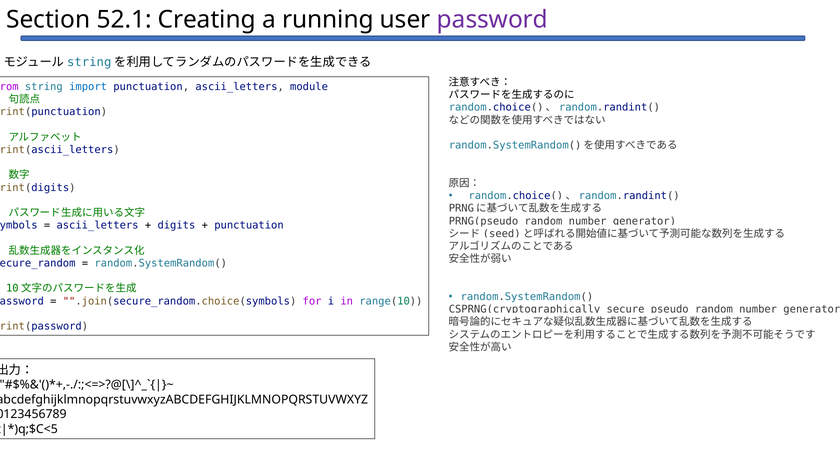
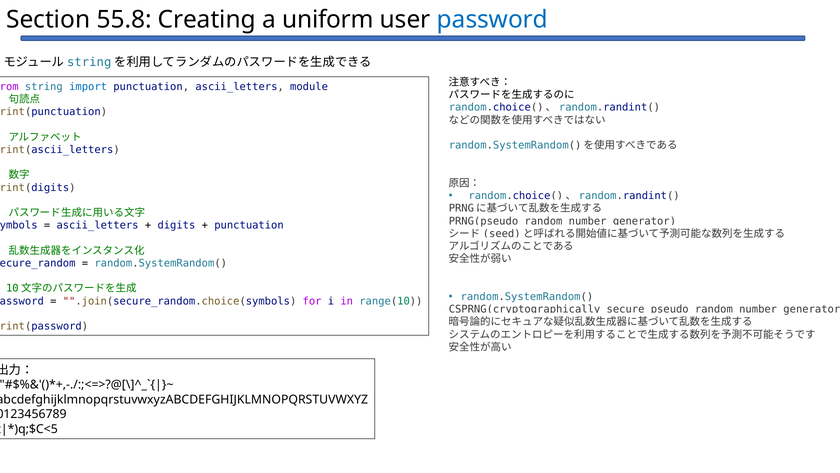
52.1: 52.1 -> 55.8 (124, 19)
running: running -> uniform (328, 19)
password colour: purple -> blue (492, 19)
